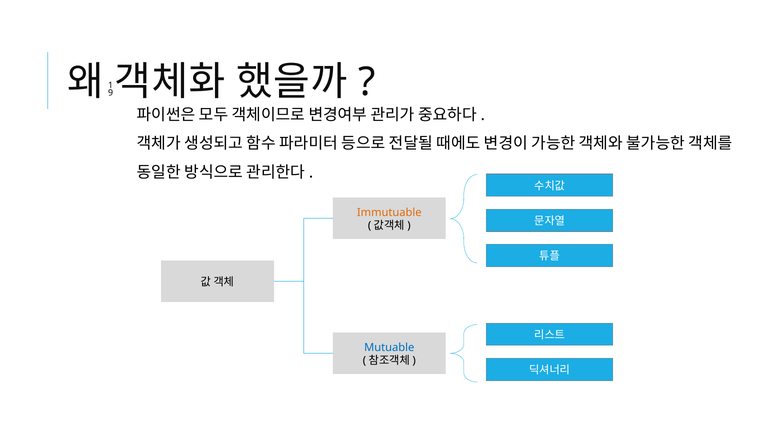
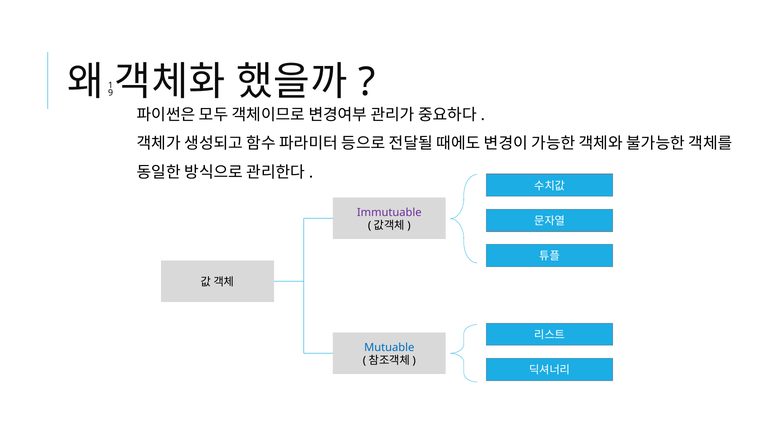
Immutuable colour: orange -> purple (389, 213)
